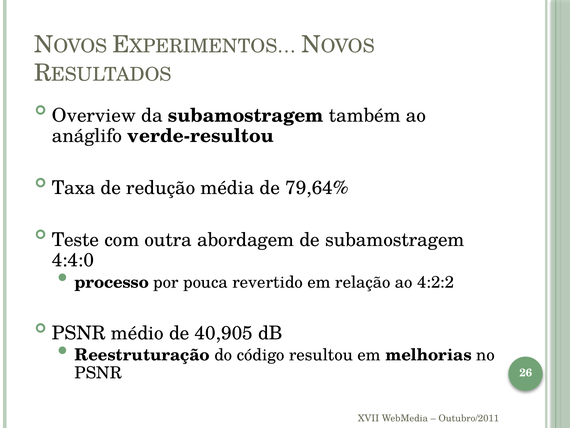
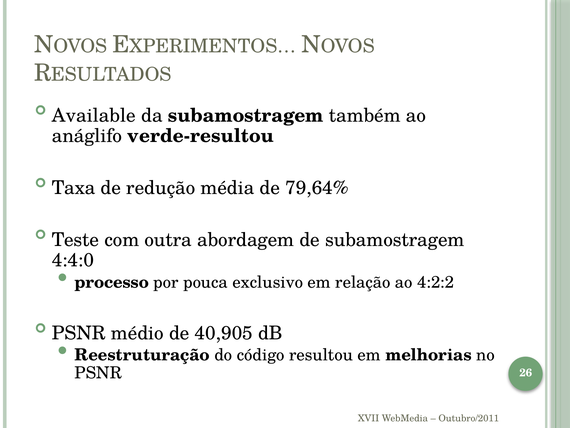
Overview: Overview -> Available (94, 115)
revertido: revertido -> exclusivo (268, 282)
